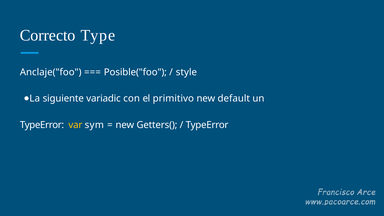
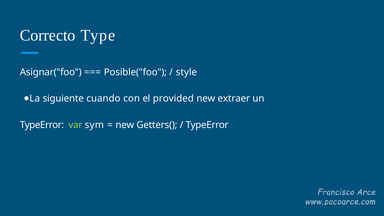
Anclaje("foo: Anclaje("foo -> Asignar("foo (51, 72)
variadic: variadic -> cuando (103, 99)
primitivo: primitivo -> provided (173, 99)
default: default -> extraer (234, 99)
var colour: yellow -> light green (75, 125)
